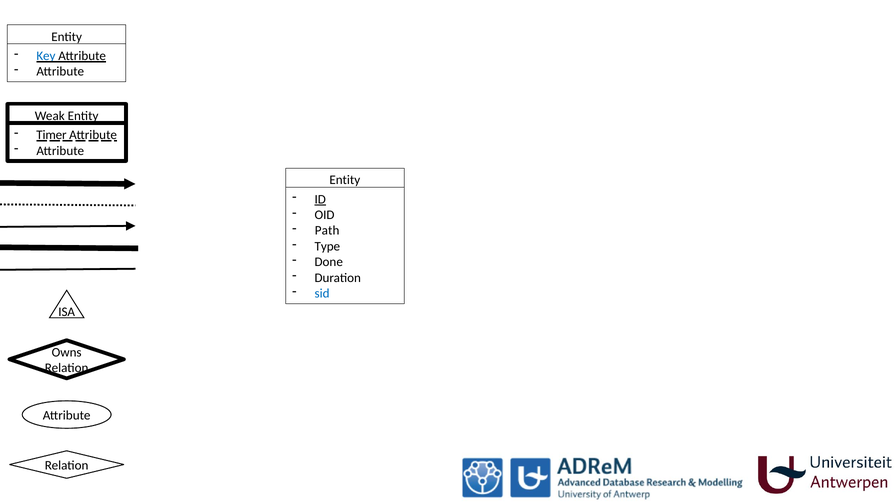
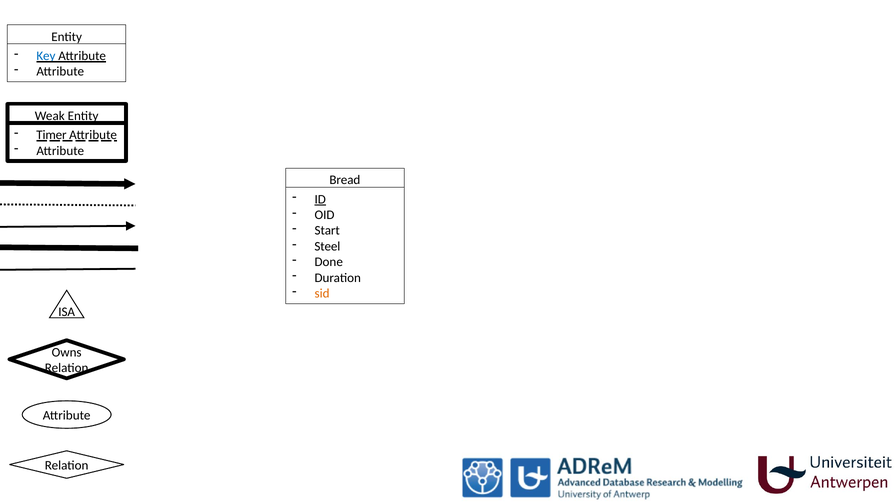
Entity: Entity -> Bread (345, 180)
Path: Path -> Start (327, 231)
Type: Type -> Steel (327, 246)
sid colour: blue -> orange (322, 293)
